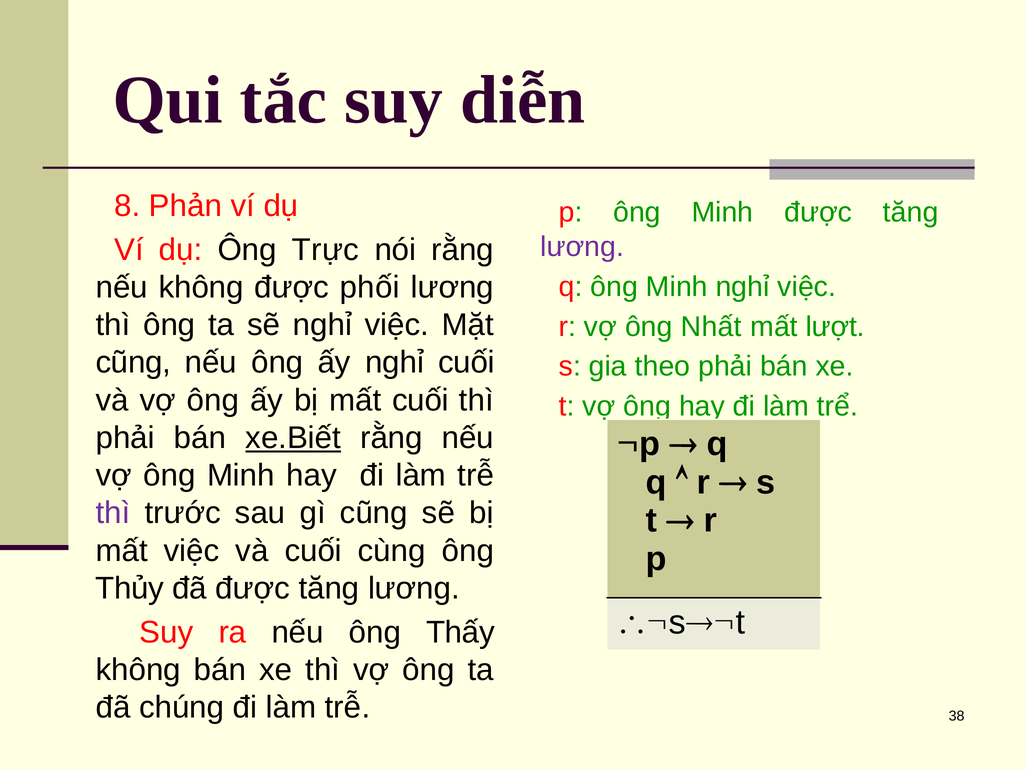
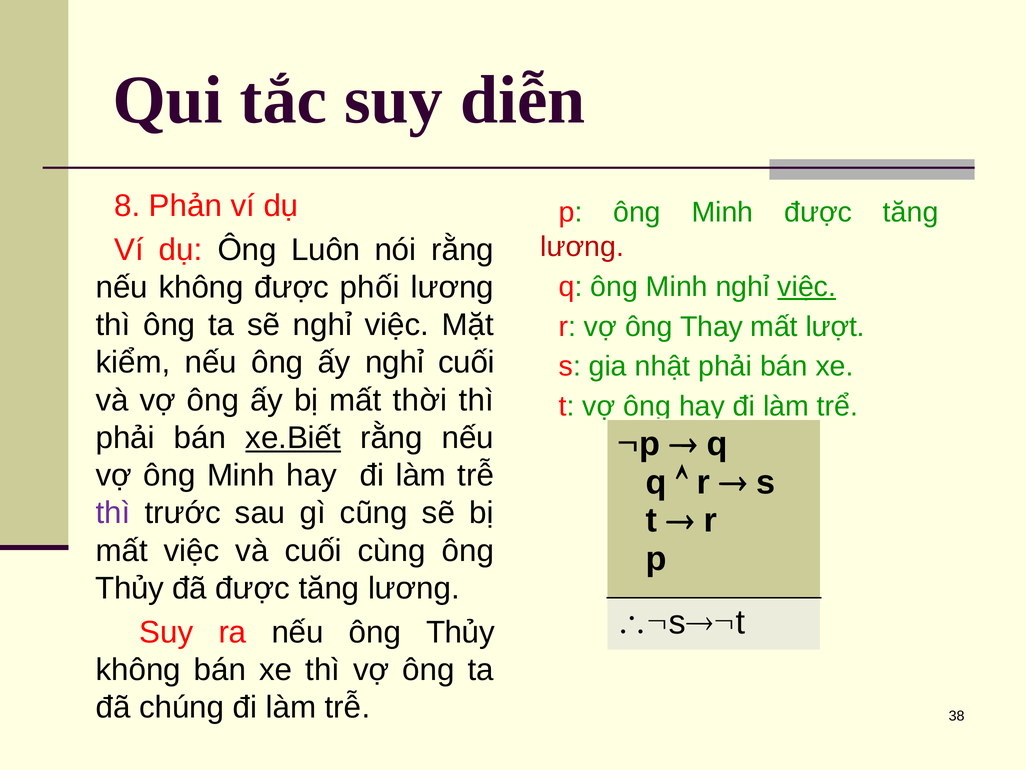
lương colour: purple -> red (582, 247)
Trực: Trực -> Luôn (326, 250)
việc underline: none -> present (807, 286)
Nhất: Nhất -> Thay (712, 326)
cũng: cũng -> kiểm (133, 362)
theo: theo -> nhật (663, 366)
mất cuối: cuối -> thời (420, 400)
nếu ông Thấy: Thấy -> Thủy (460, 632)
